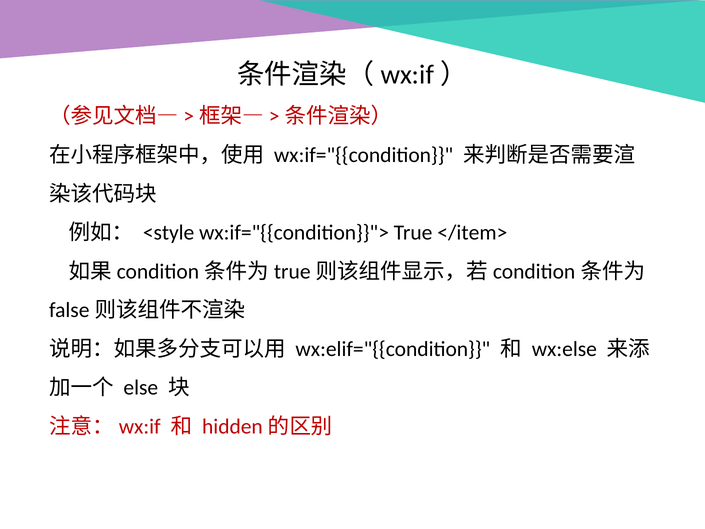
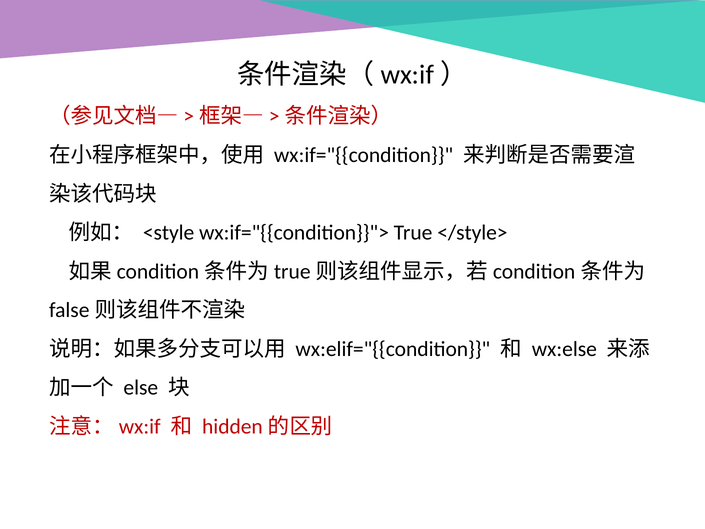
</item>: </item> -> </style> (472, 233)
